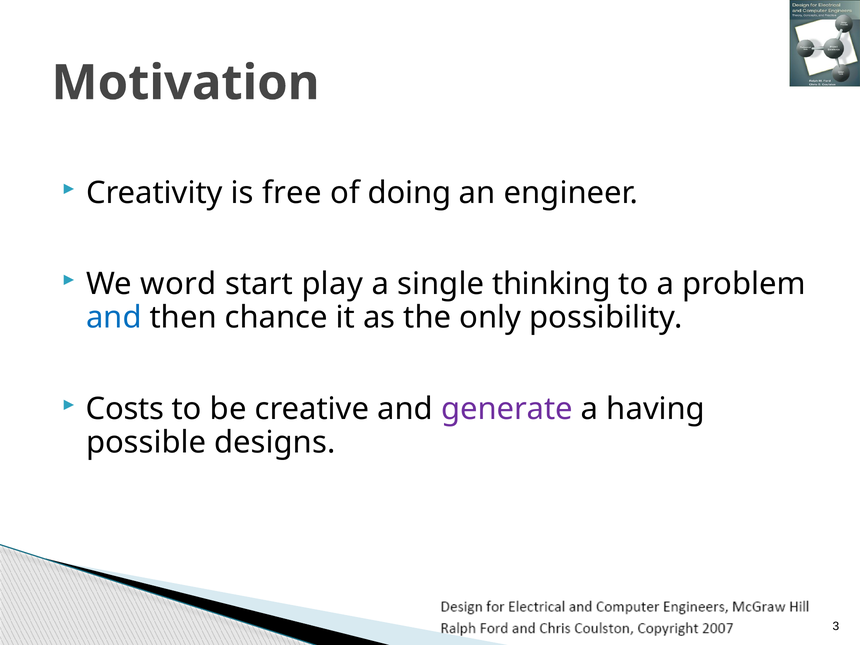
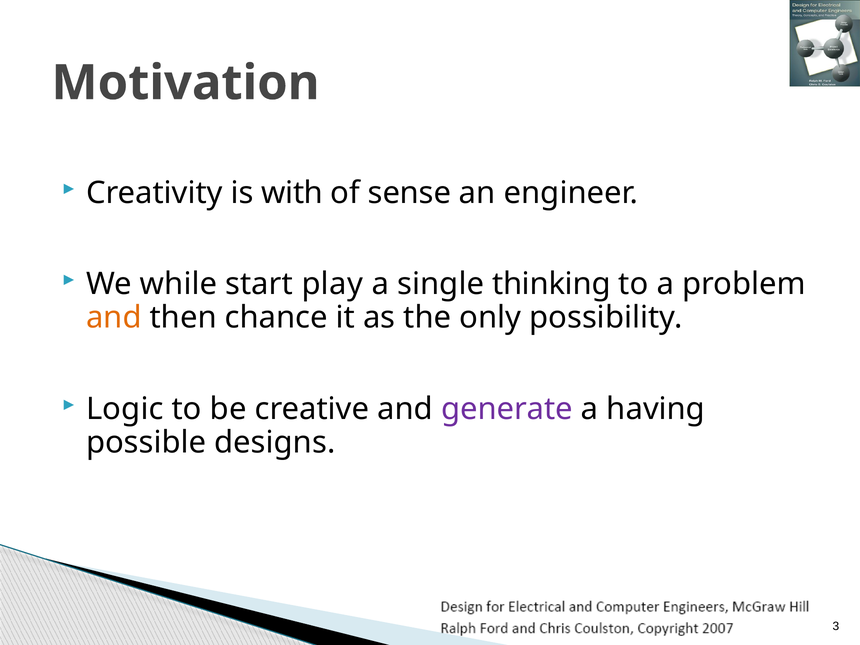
free: free -> with (292, 193)
doing: doing -> sense (410, 193)
word: word -> while (179, 284)
and colour: blue -> orange (114, 318)
Costs: Costs -> Logic (125, 409)
